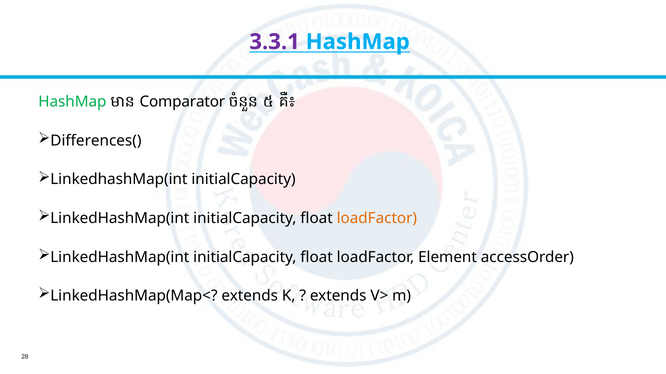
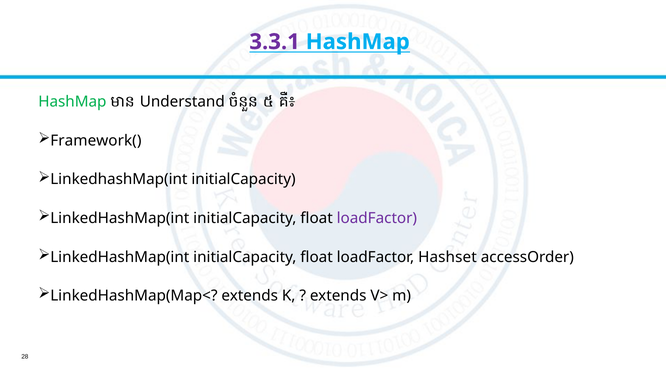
Comparator: Comparator -> Understand (182, 102)
Differences(: Differences( -> Framework( (96, 141)
loadFactor colour: orange -> purple (377, 219)
Element: Element -> Hashset (447, 258)
